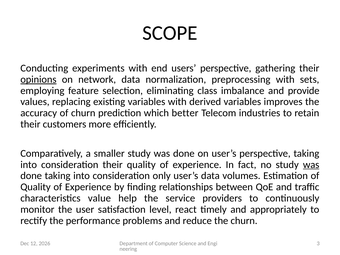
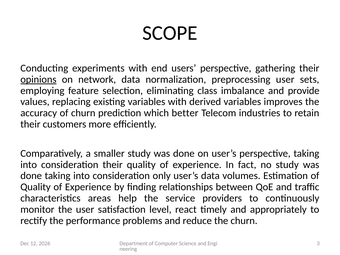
preprocessing with: with -> user (285, 79)
was underline: present -> none (311, 165)
value: value -> areas (99, 198)
